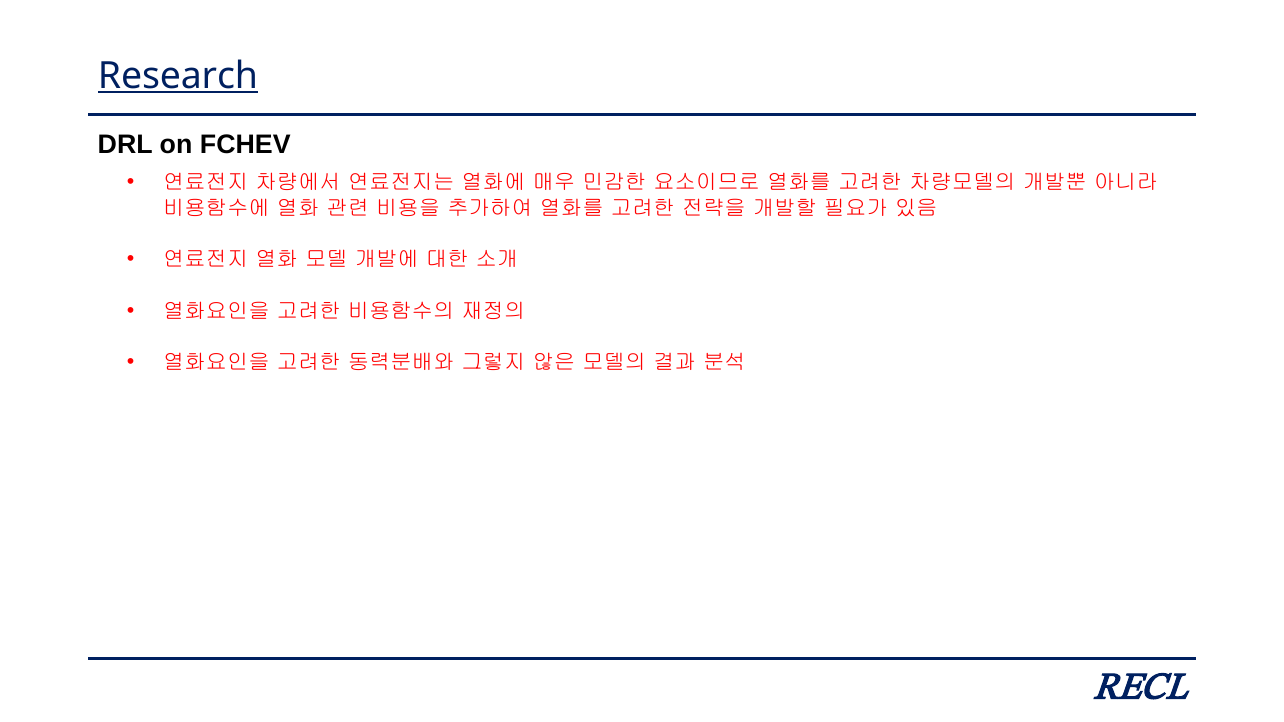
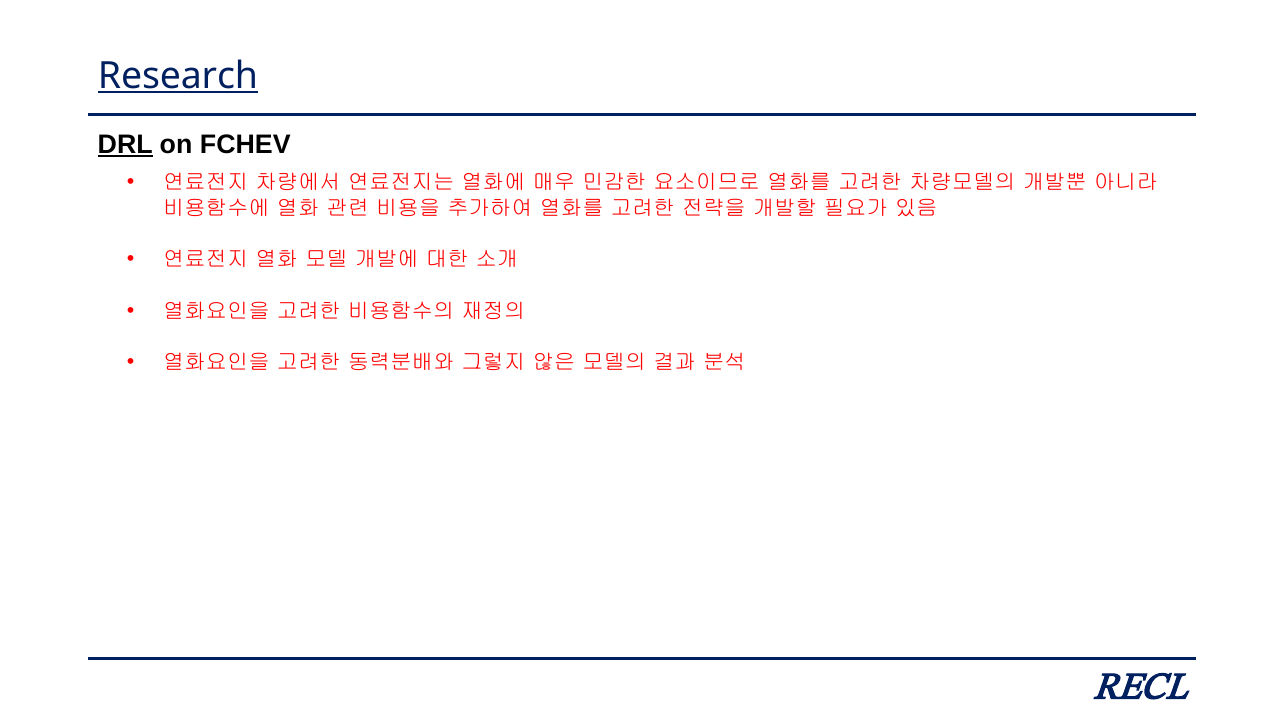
DRL underline: none -> present (125, 144)
